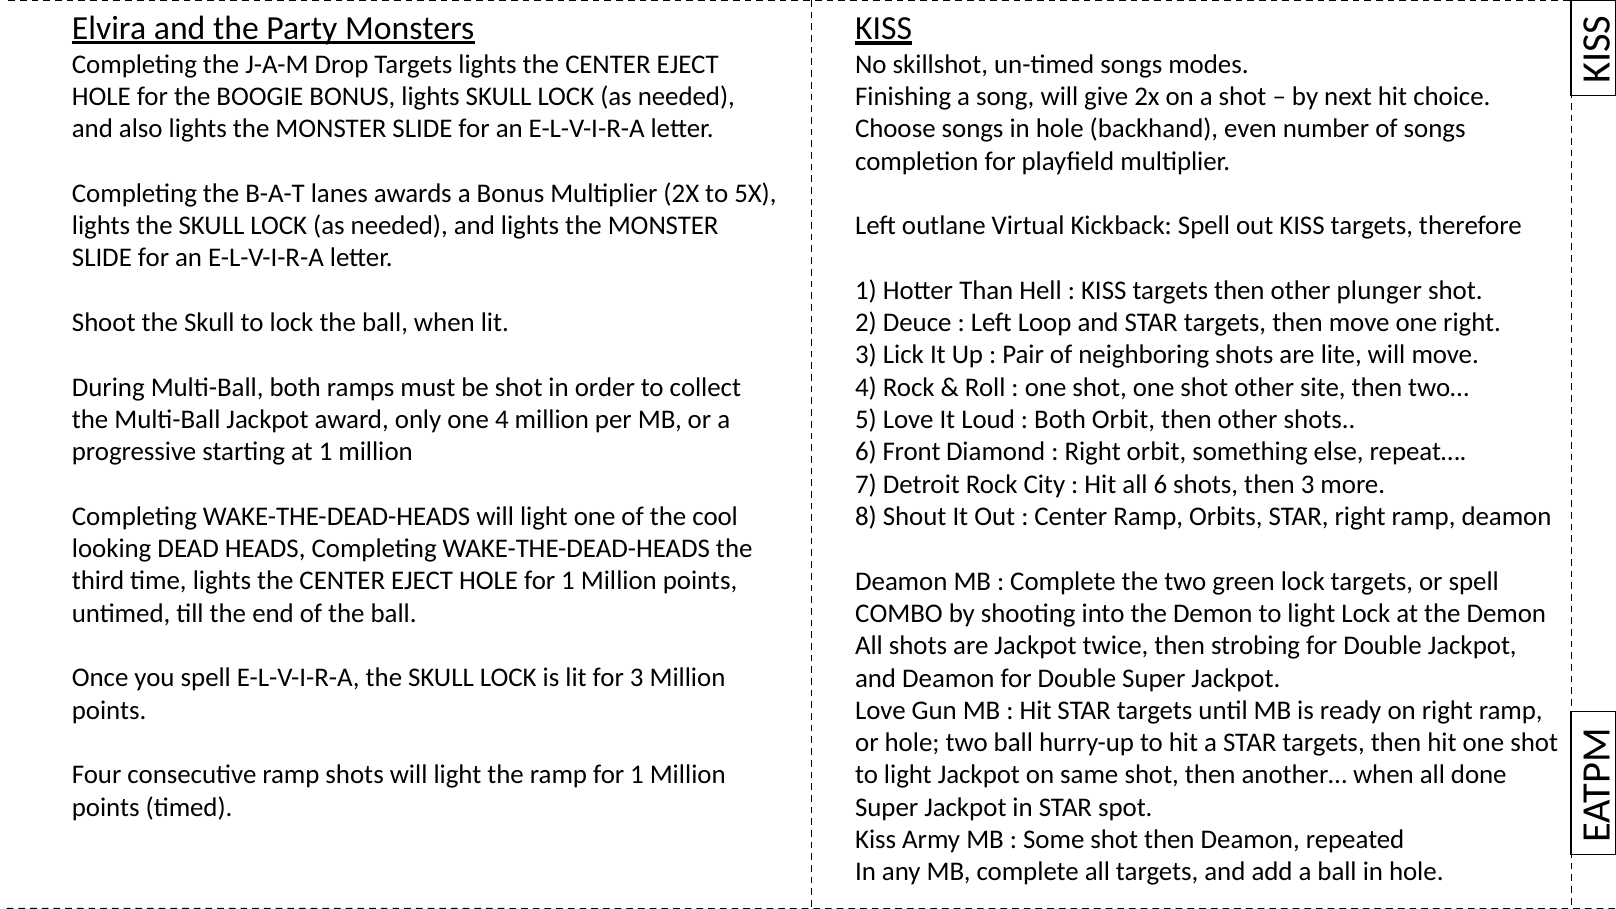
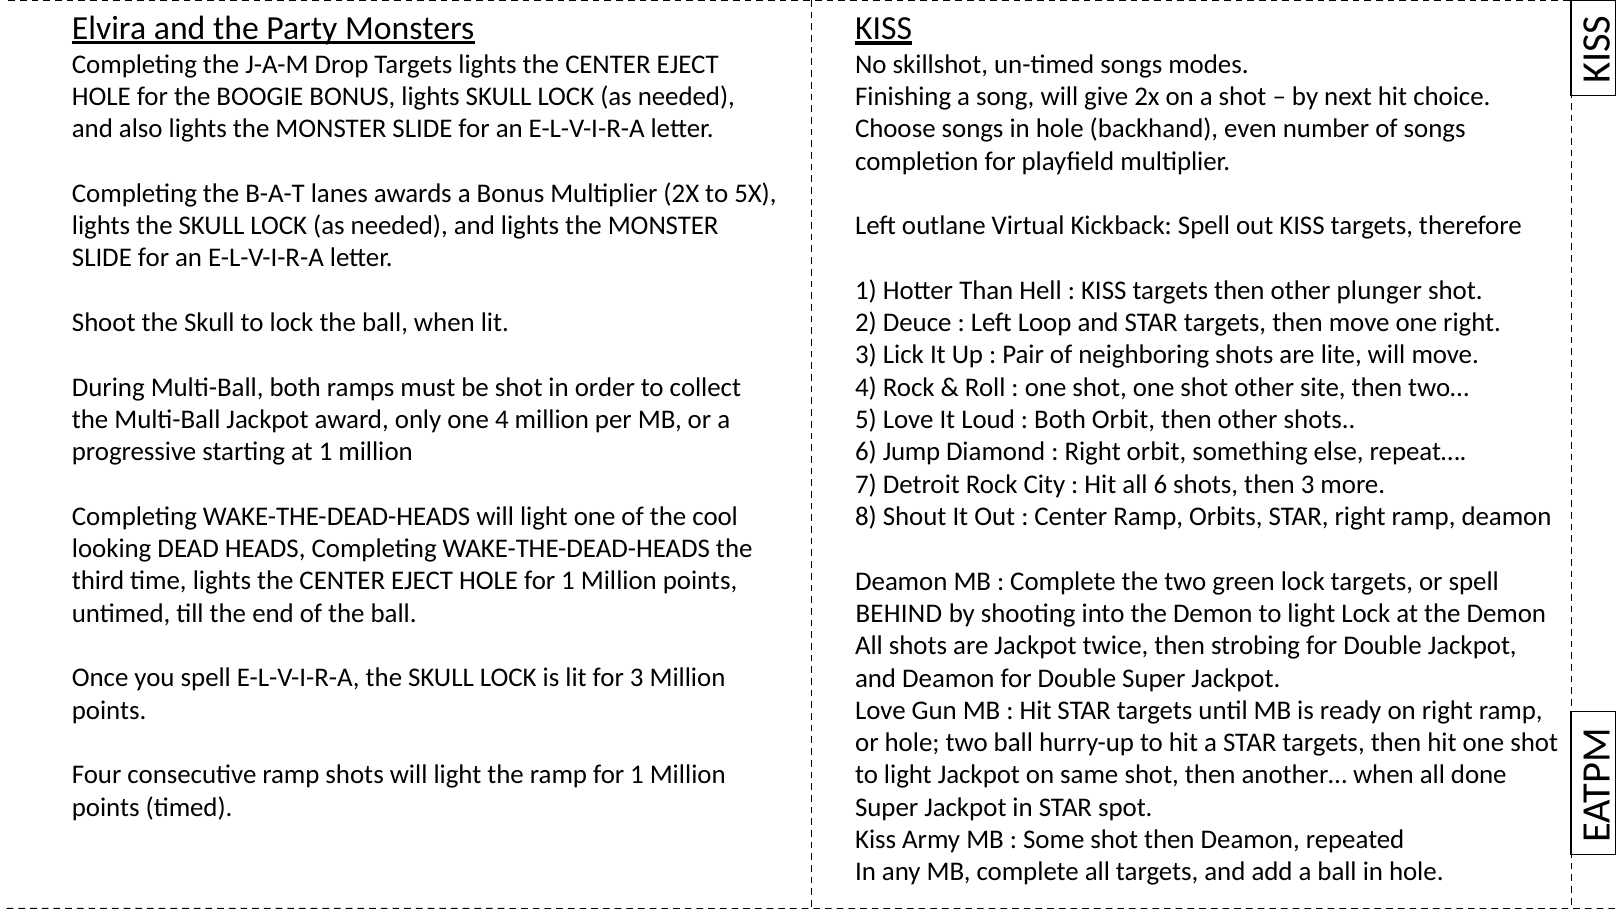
Front: Front -> Jump (912, 452)
COMBO: COMBO -> BEHIND (899, 614)
